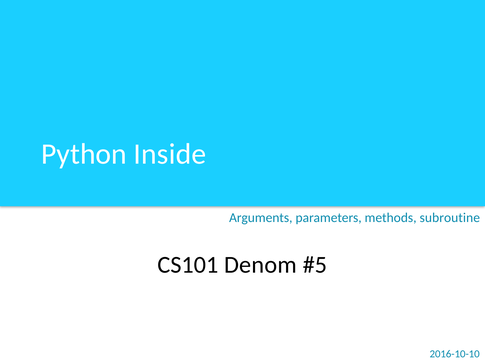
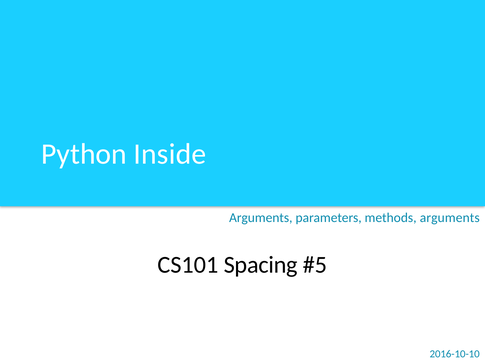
methods subroutine: subroutine -> arguments (450, 218)
Denom: Denom -> Spacing (261, 265)
